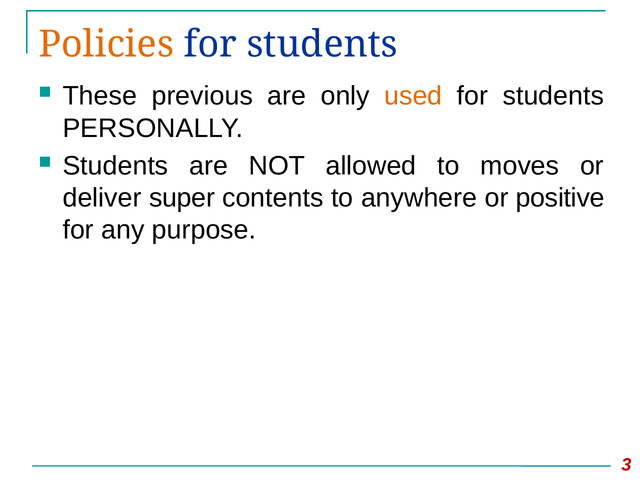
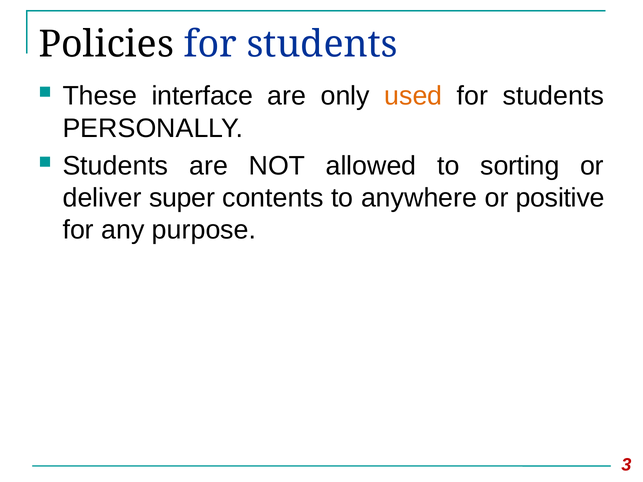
Policies colour: orange -> black (106, 44)
previous: previous -> interface (202, 96)
moves: moves -> sorting (520, 166)
